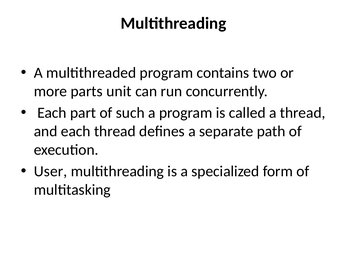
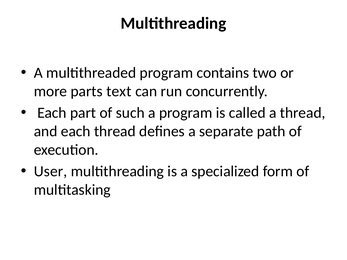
unit: unit -> text (119, 91)
